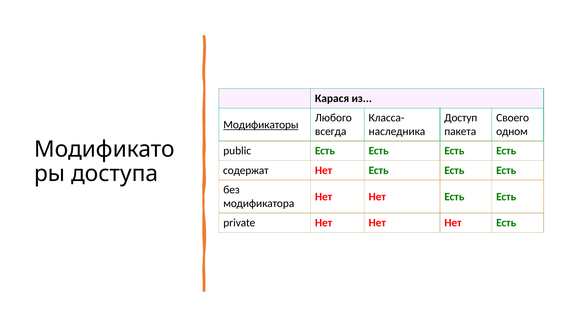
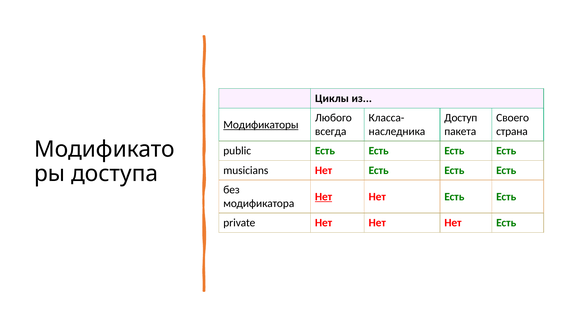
Карася: Карася -> Циклы (332, 98)
одном: одном -> страна (512, 132)
содержат: содержат -> musicians (246, 170)
Нет underline: none -> present (324, 197)
